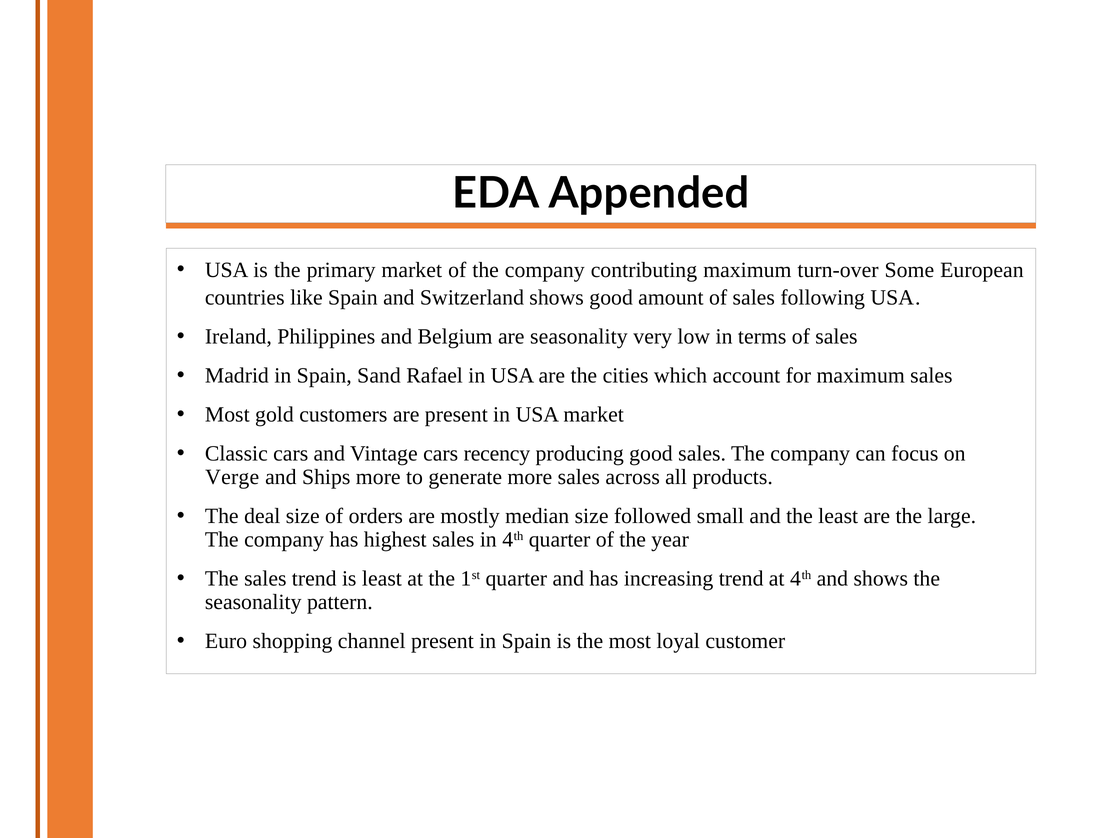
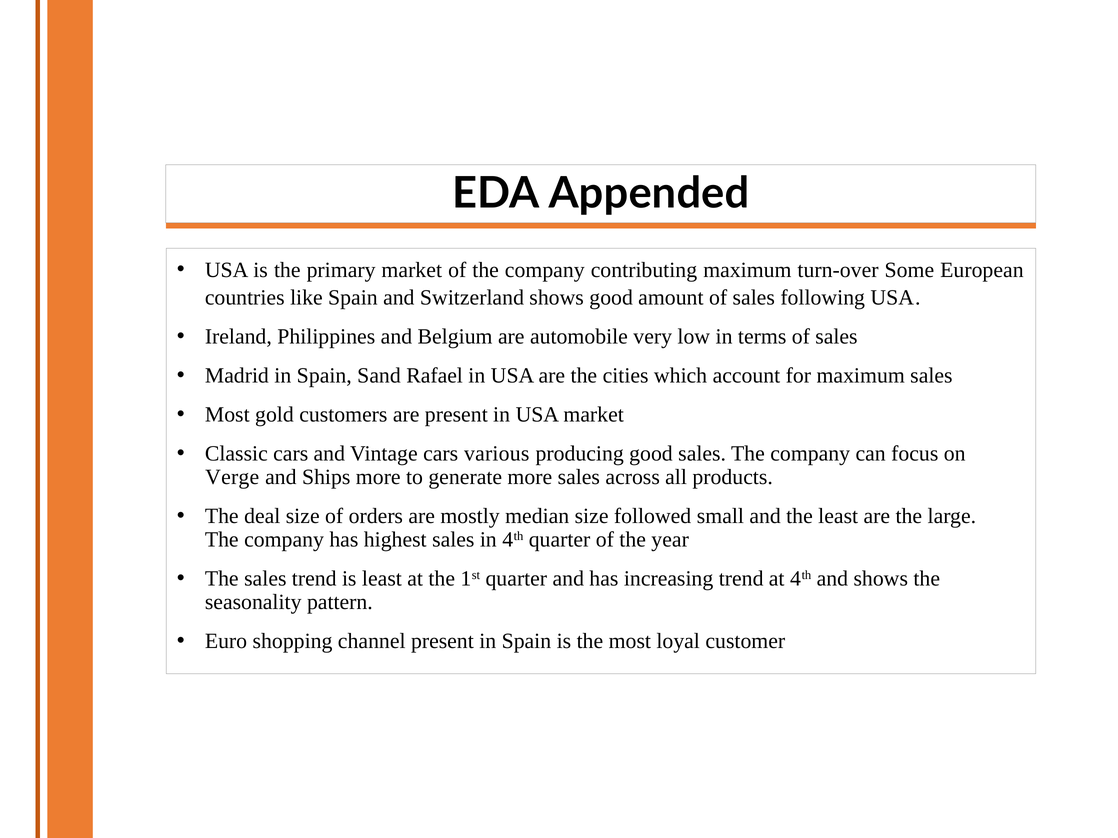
are seasonality: seasonality -> automobile (579, 337)
recency: recency -> various (497, 454)
